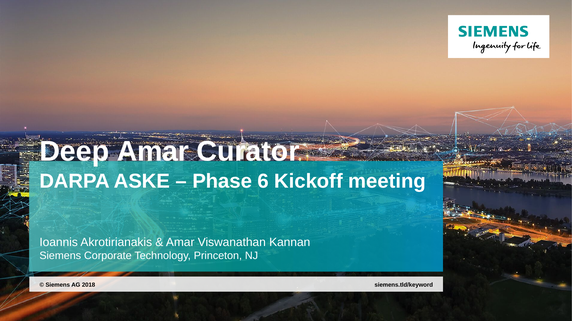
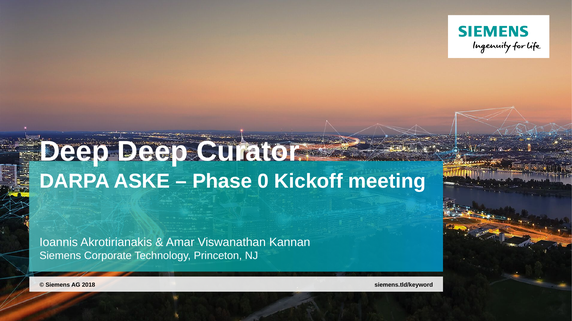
Deep Amar: Amar -> Deep (153, 152)
6: 6 -> 0 (263, 182)
